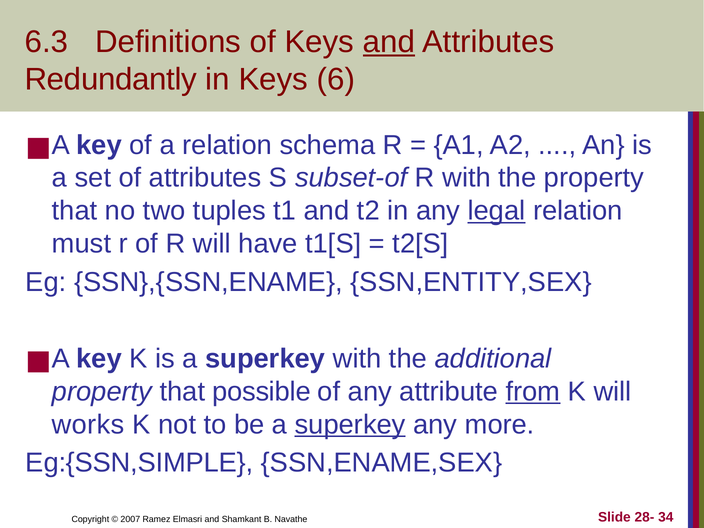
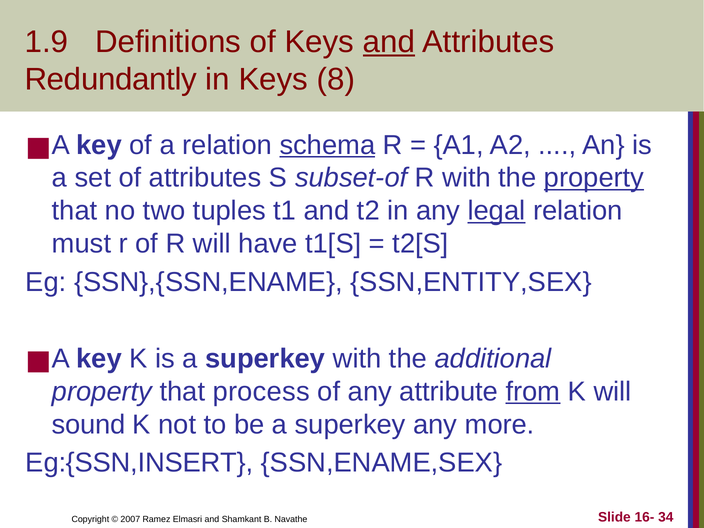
6.3: 6.3 -> 1.9 (46, 42)
6: 6 -> 8 (336, 80)
schema underline: none -> present (327, 145)
property underline: none -> present (594, 178)
possible: possible -> process (261, 392)
works: works -> sound (89, 425)
superkey underline: present -> none (350, 425)
Eg:{SSN,SIMPLE: Eg:{SSN,SIMPLE -> Eg:{SSN,INSERT (139, 463)
28-: 28- -> 16- (644, 517)
